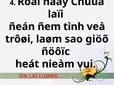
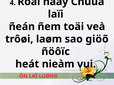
tình: tình -> toäi (74, 27)
